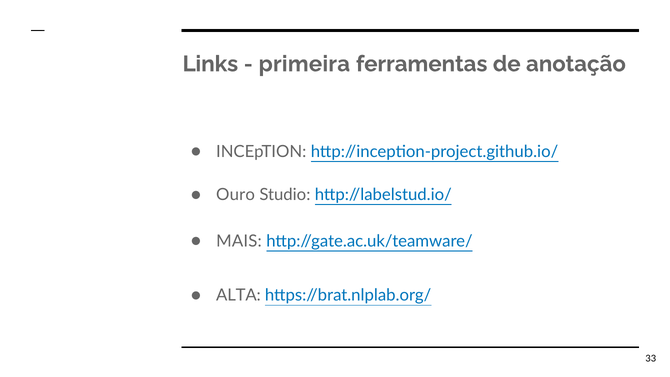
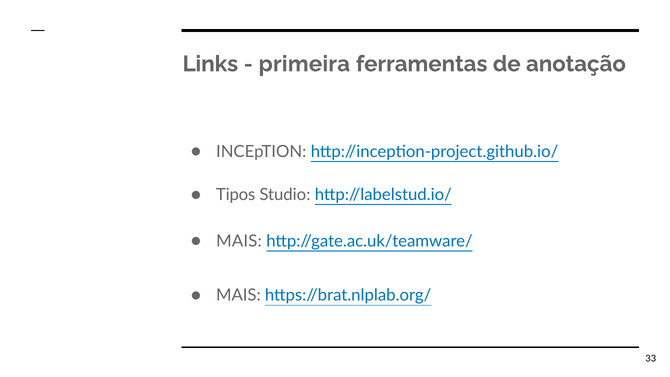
Ouro: Ouro -> Tipos (236, 195)
ALTA: ALTA -> MAIS (238, 295)
